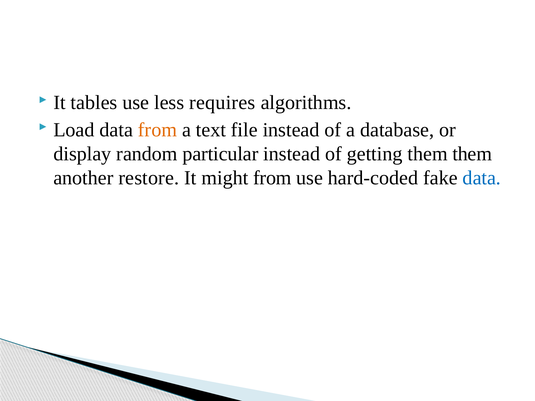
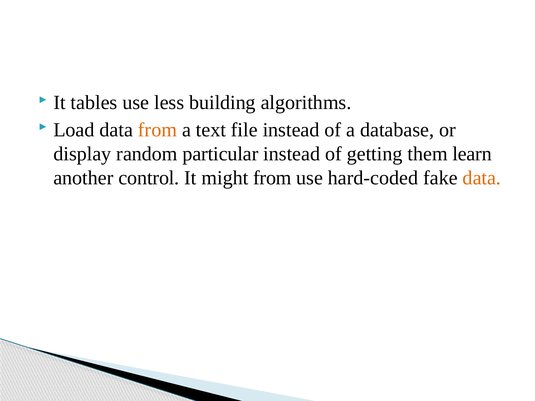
requires: requires -> building (222, 103)
them them: them -> learn (472, 154)
restore: restore -> control (149, 178)
data colour: blue -> orange (482, 178)
